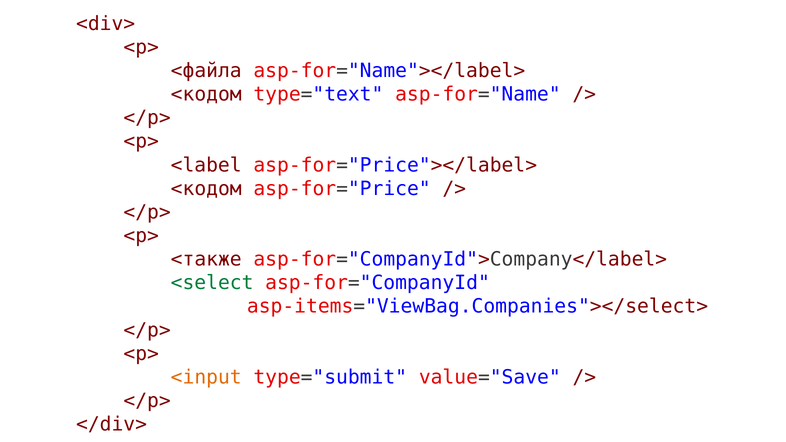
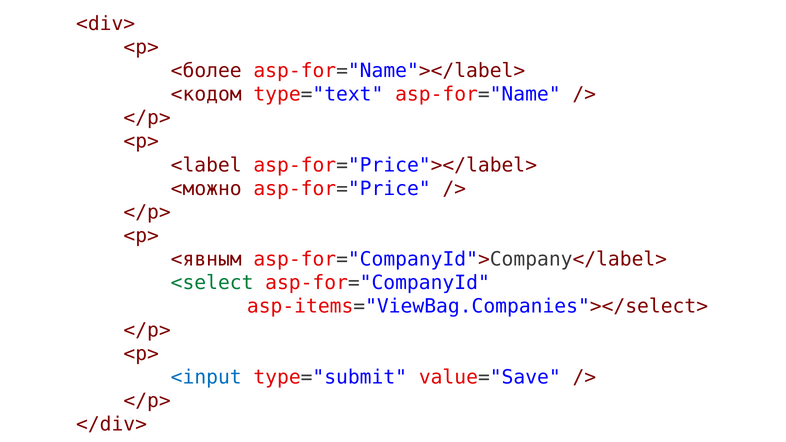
<файла: <файла -> <более (206, 71)
<кодом: <кодом -> <можно (206, 189)
<также: <также -> <явным (206, 259)
<input colour: orange -> blue (206, 377)
